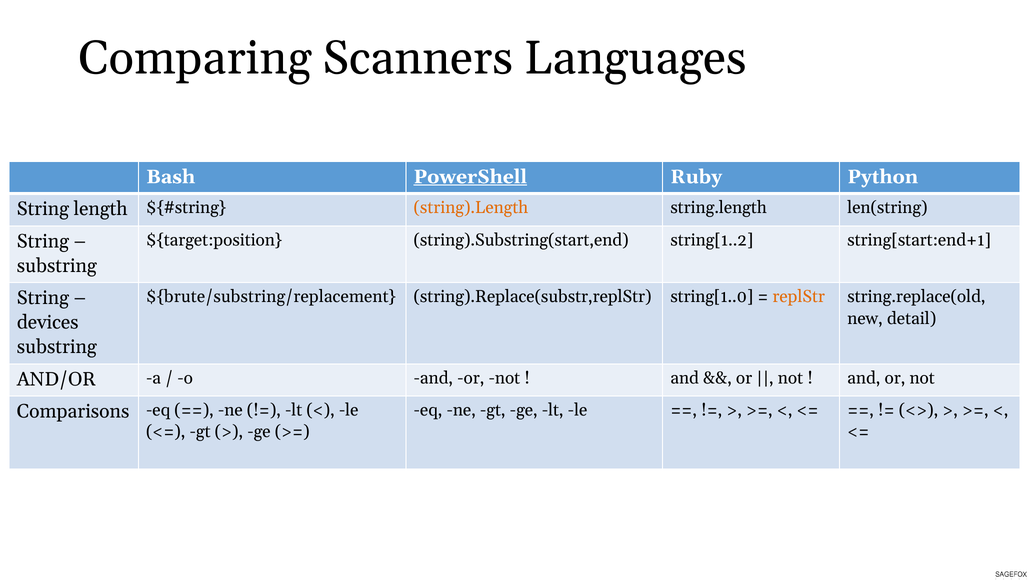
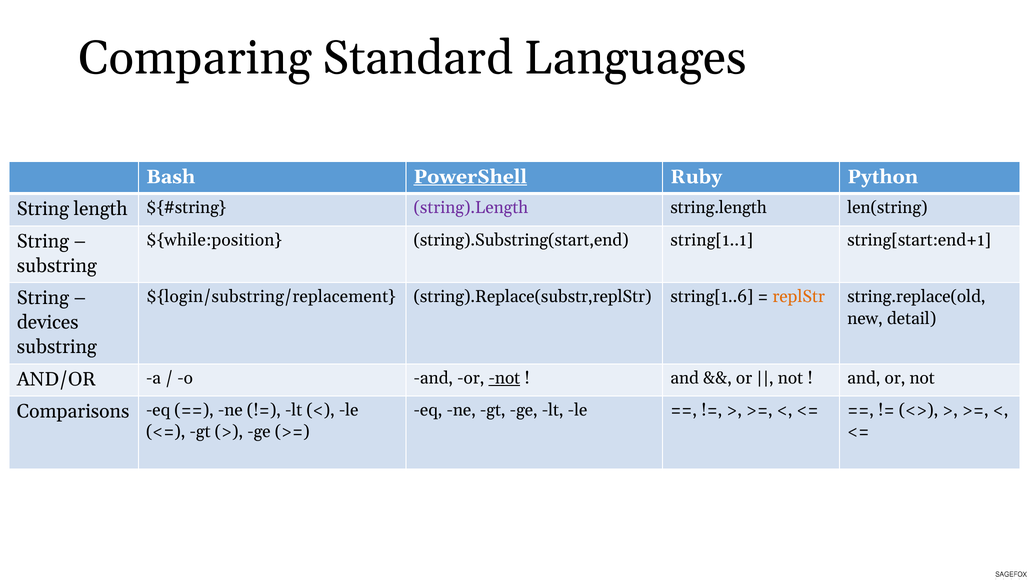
Scanners: Scanners -> Standard (418, 58)
string).Length colour: orange -> purple (471, 208)
${target:position: ${target:position -> ${while:position (214, 240)
string[1..2: string[1..2 -> string[1..1 (712, 240)
${brute/substring/replacement: ${brute/substring/replacement -> ${login/substring/replacement (271, 296)
string[1..0: string[1..0 -> string[1..6 (712, 296)
not underline: none -> present (504, 377)
